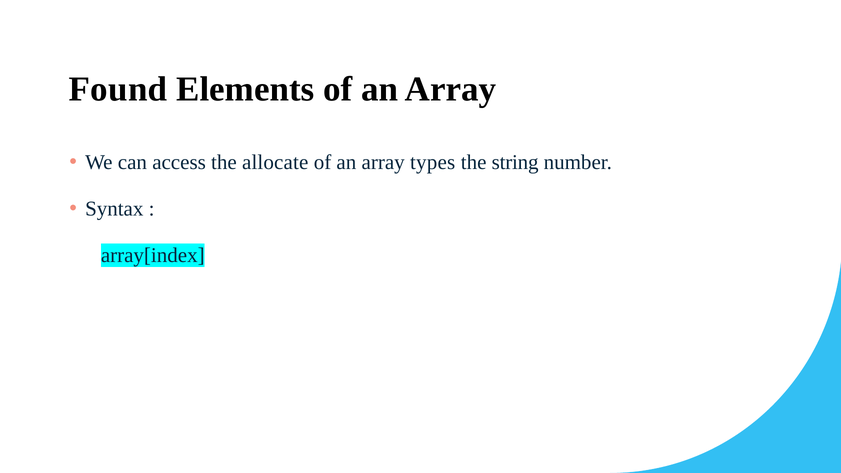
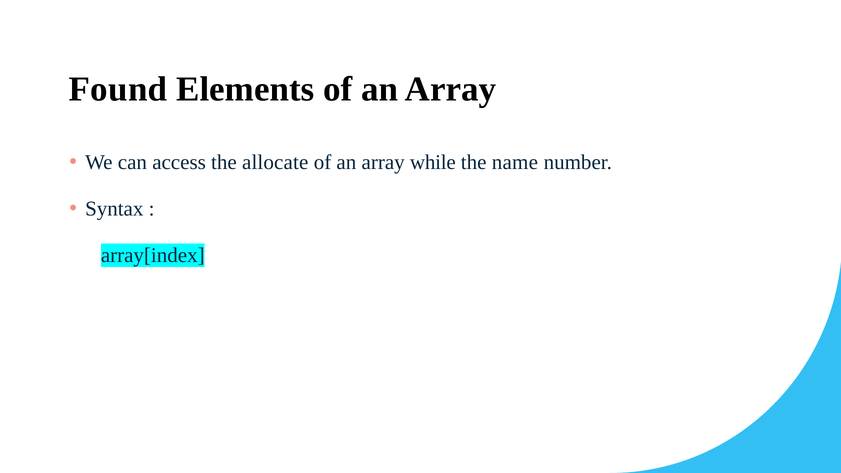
types: types -> while (433, 162)
string: string -> name (515, 162)
